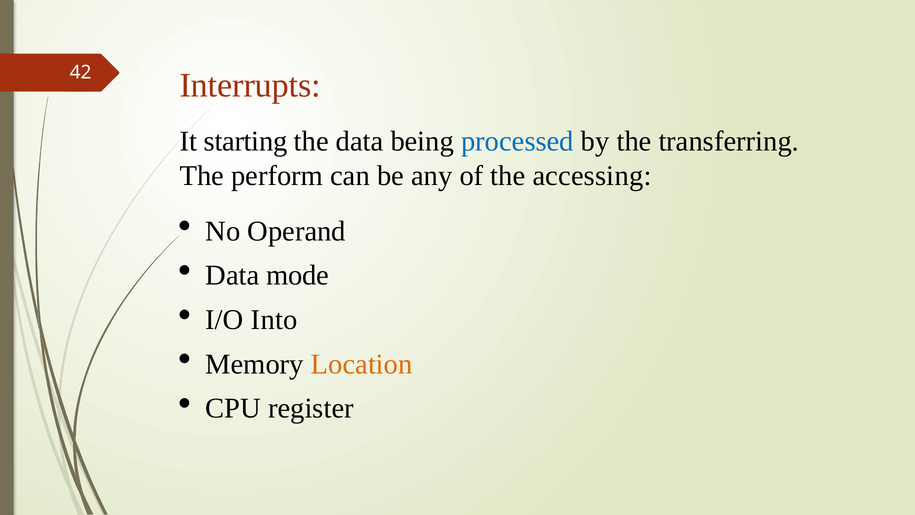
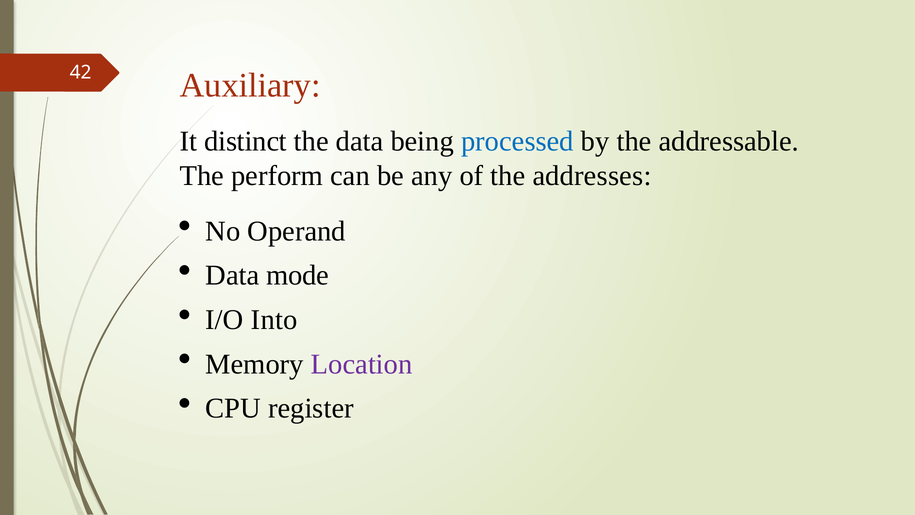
Interrupts: Interrupts -> Auxiliary (250, 85)
starting: starting -> distinct (246, 141)
transferring: transferring -> addressable (729, 141)
accessing: accessing -> addresses (592, 176)
Location colour: orange -> purple (362, 364)
